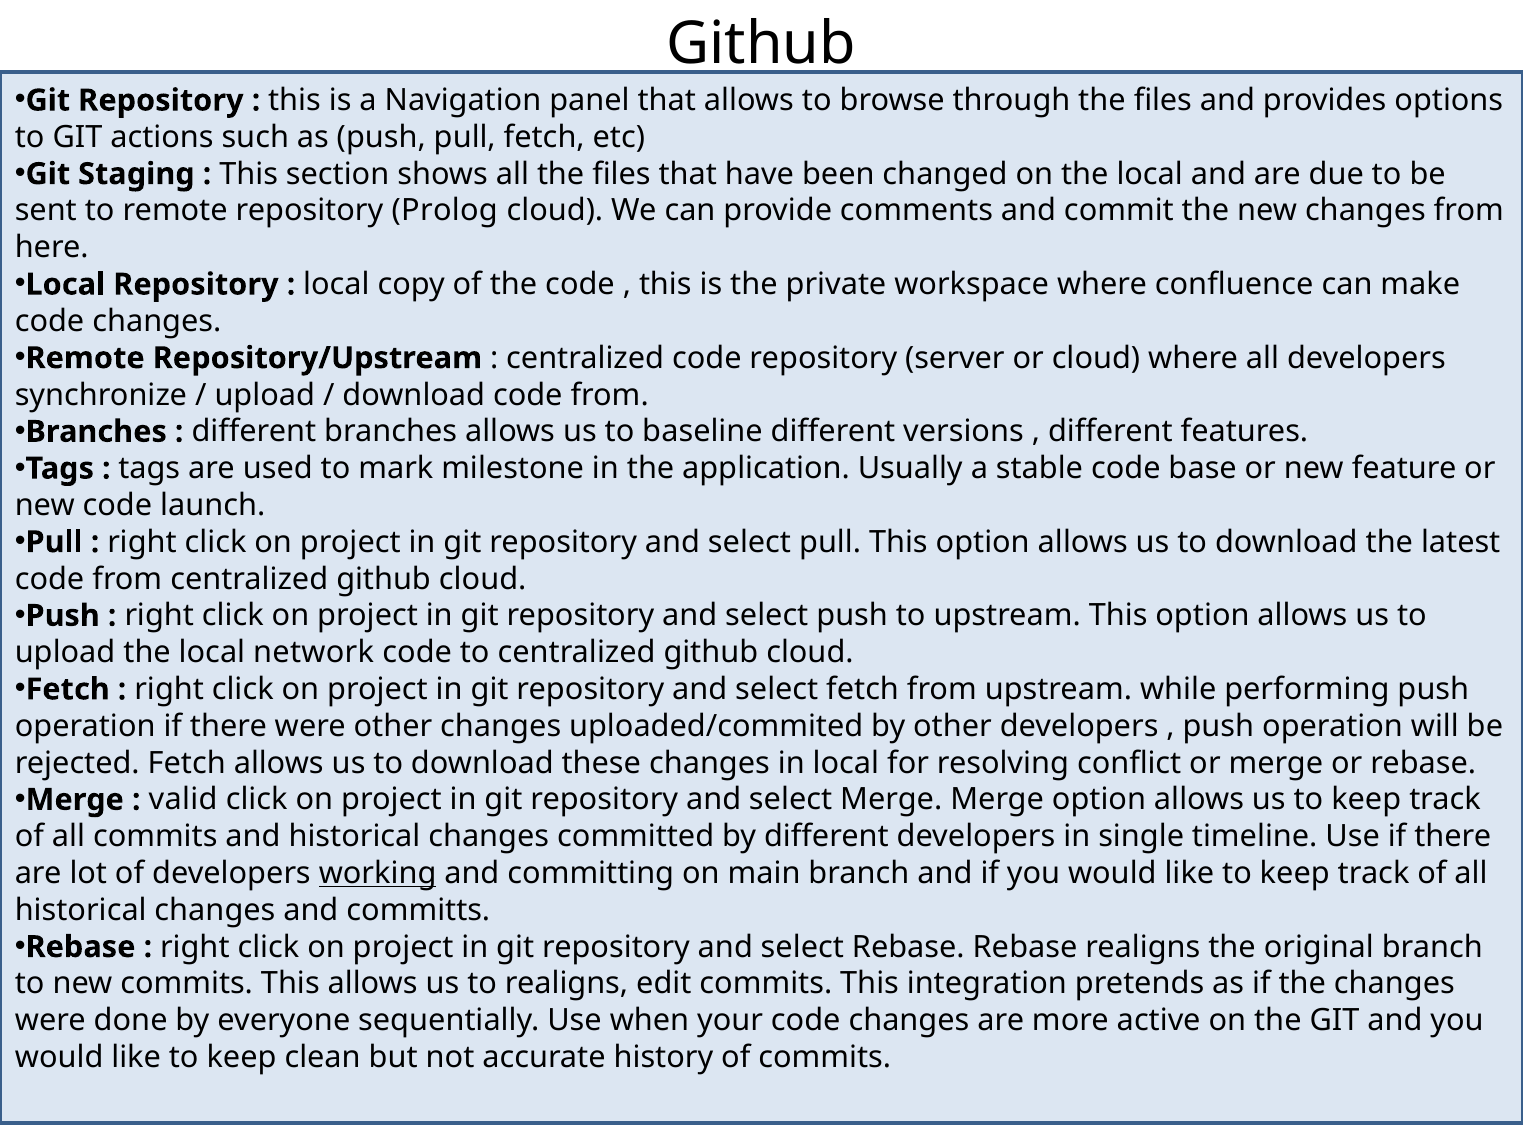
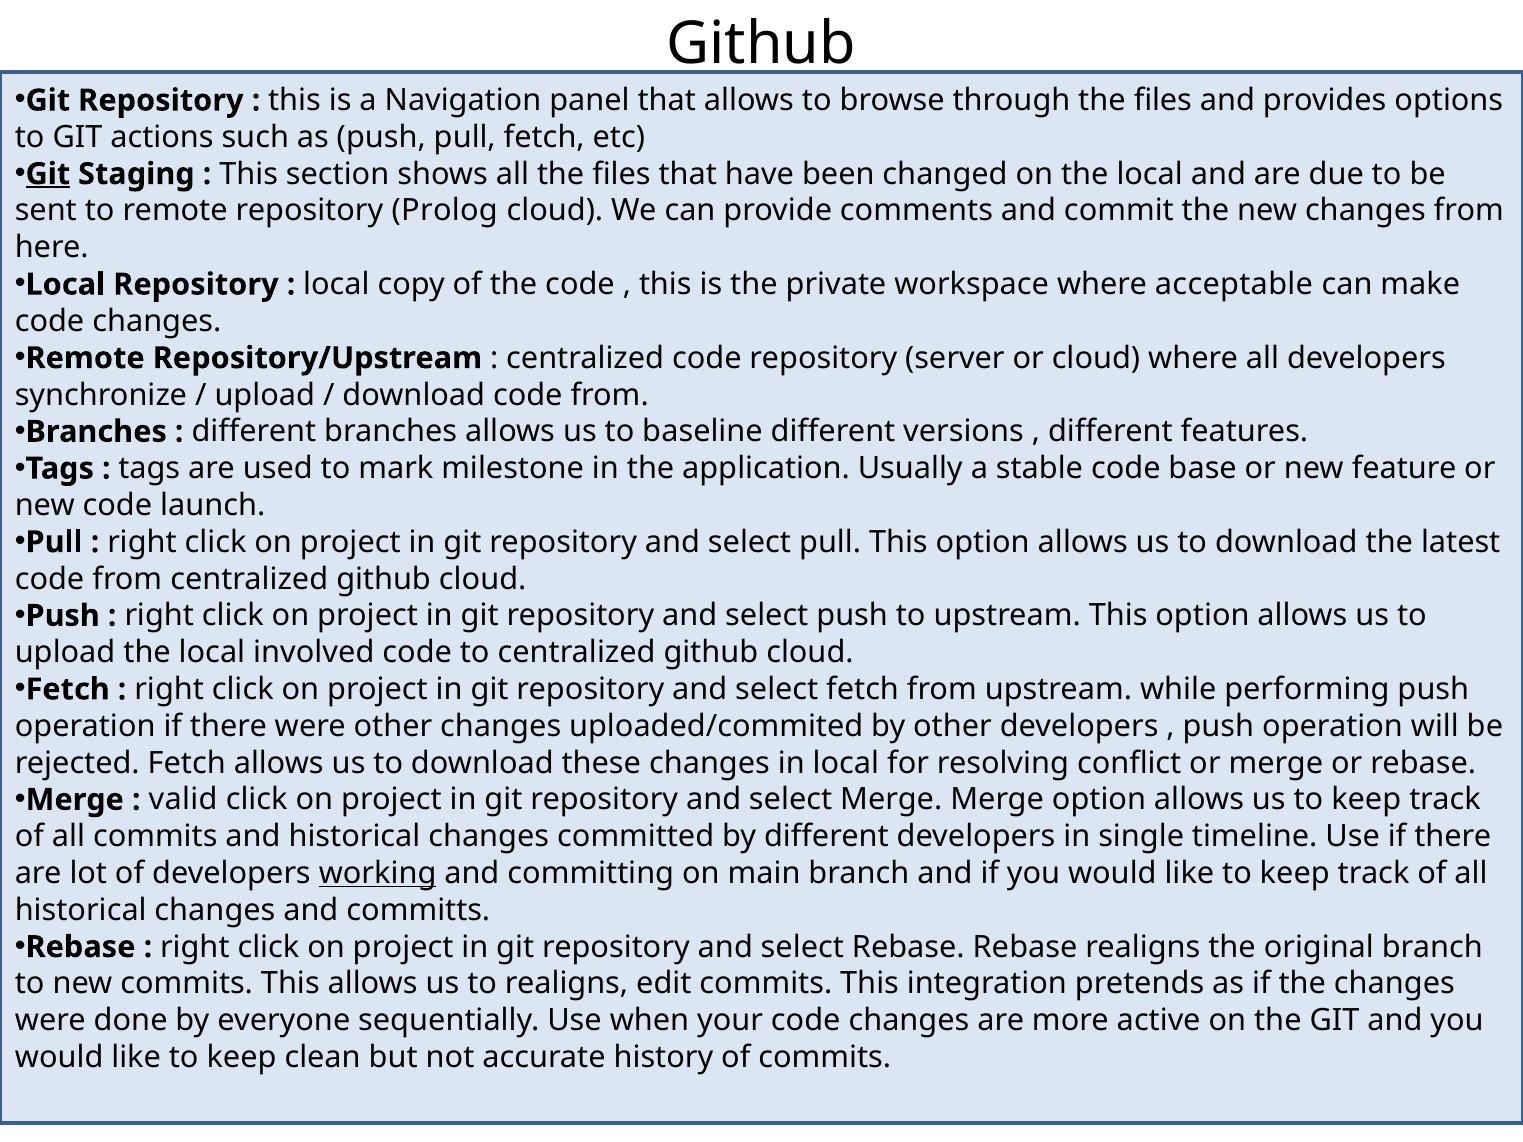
Git underline: none -> present (48, 174)
confluence: confluence -> acceptable (1234, 285)
network: network -> involved (314, 653)
